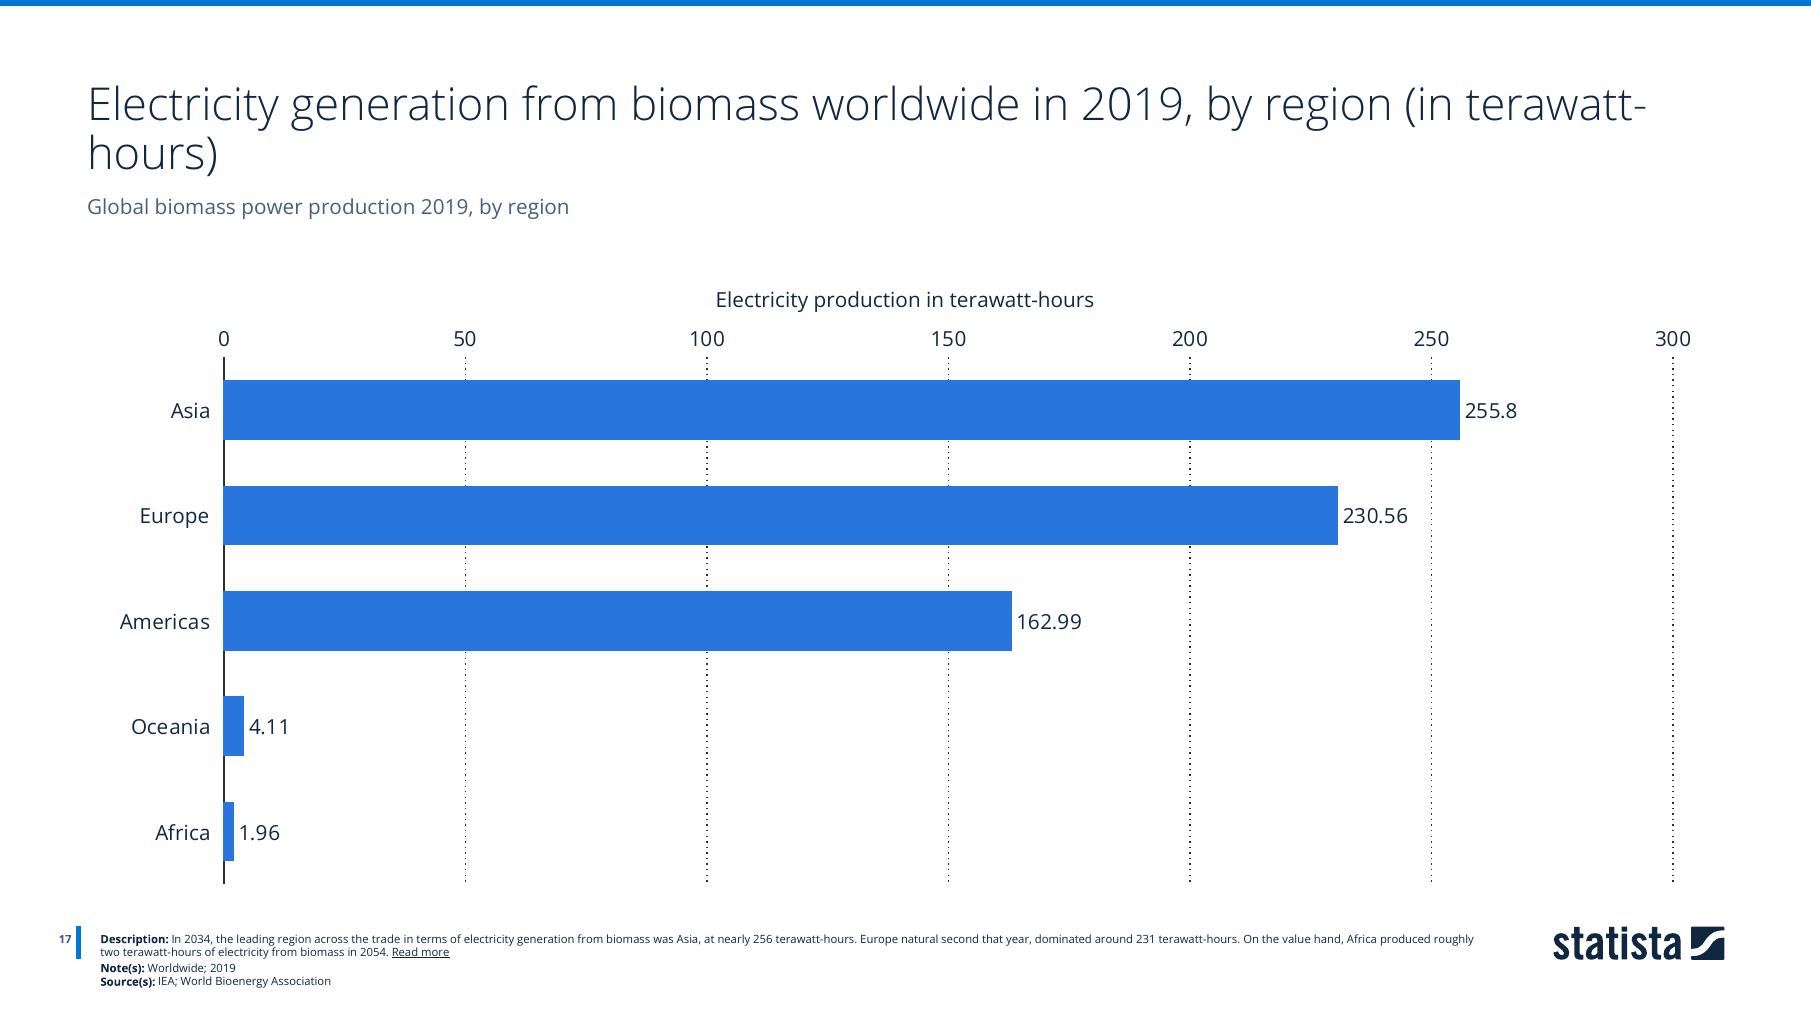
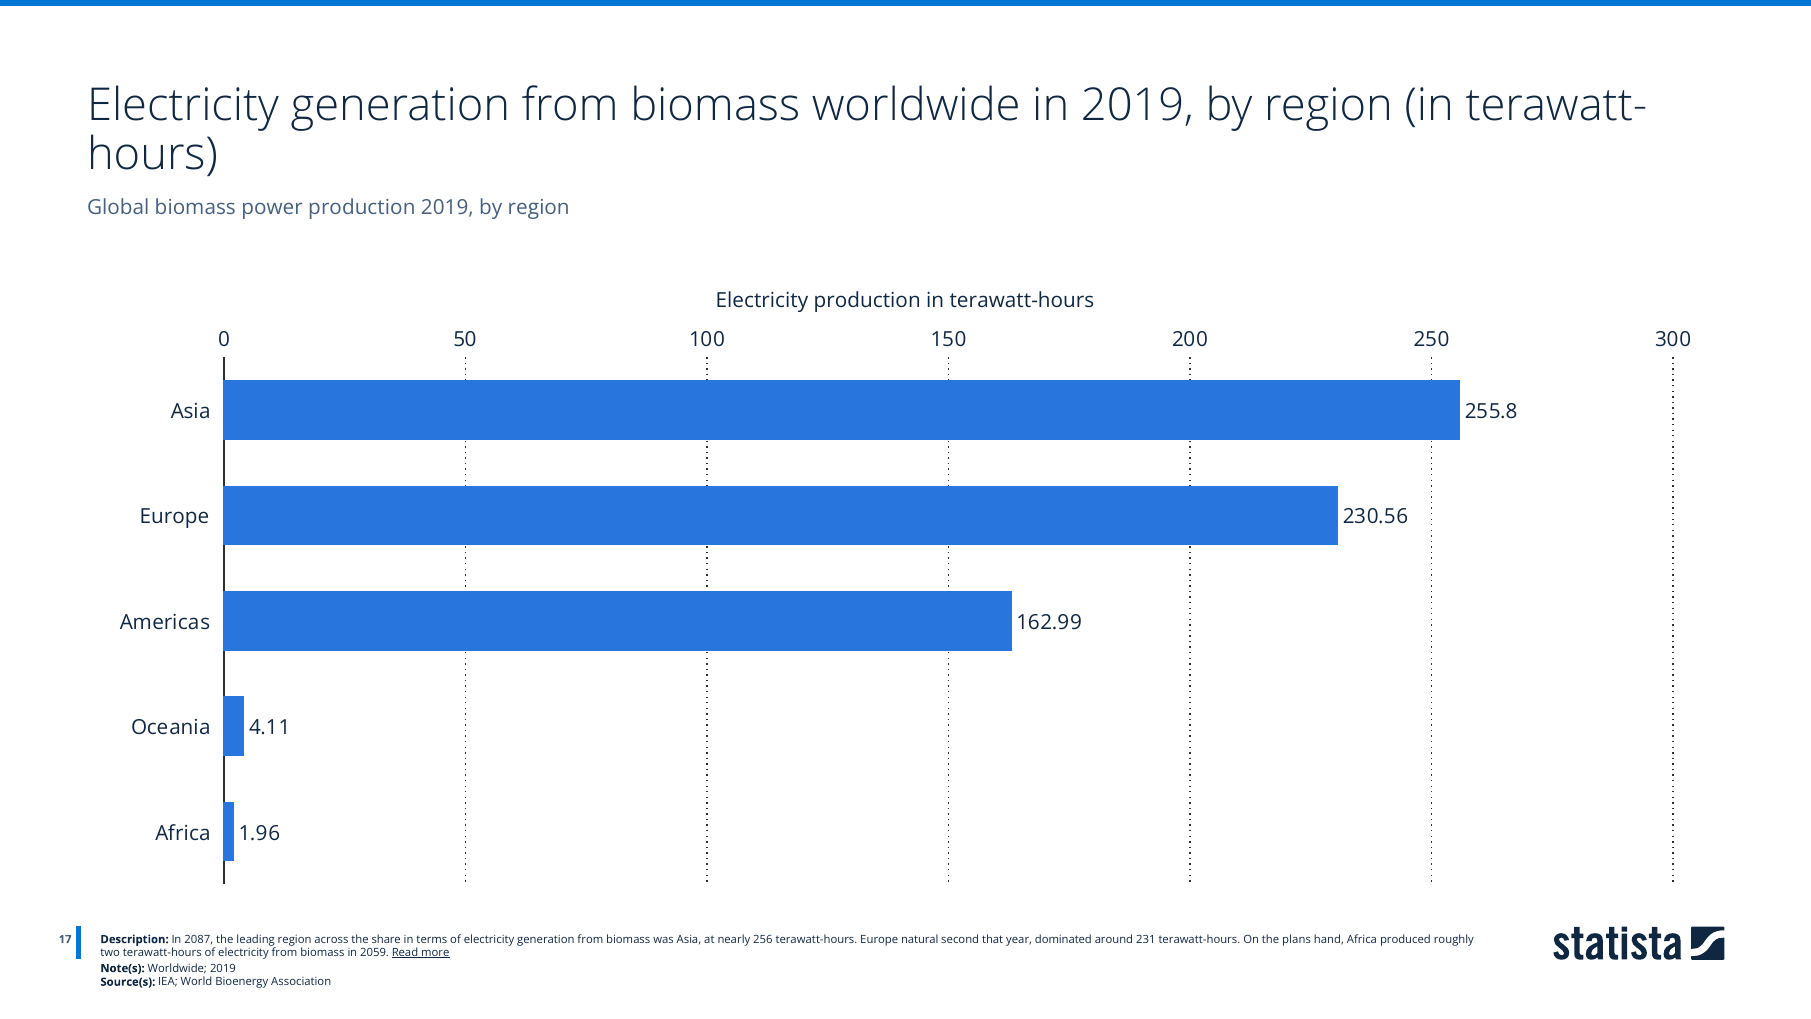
2034: 2034 -> 2087 (199, 939)
trade: trade -> share (386, 939)
value: value -> plans (1297, 939)
2054: 2054 -> 2059 (375, 953)
